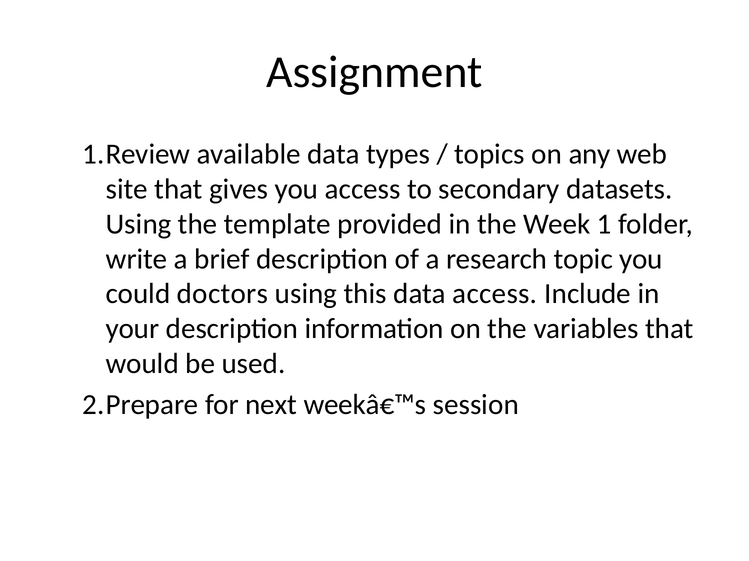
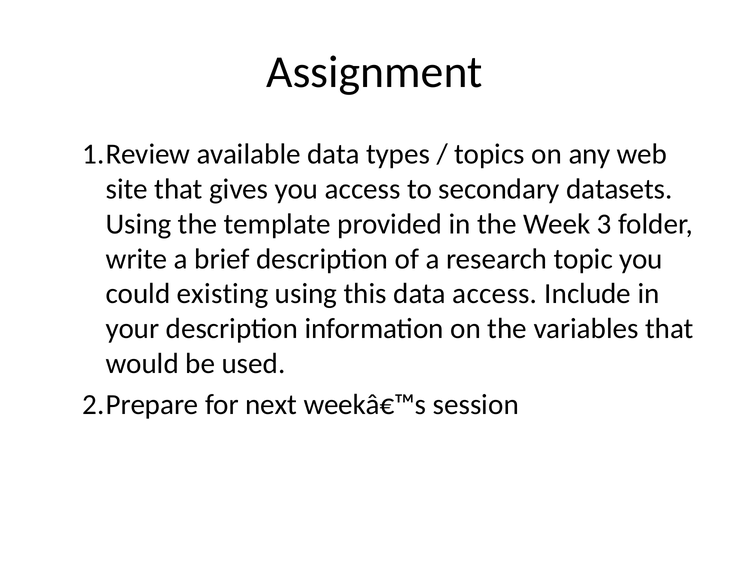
1: 1 -> 3 (604, 224)
doctors: doctors -> existing (223, 294)
